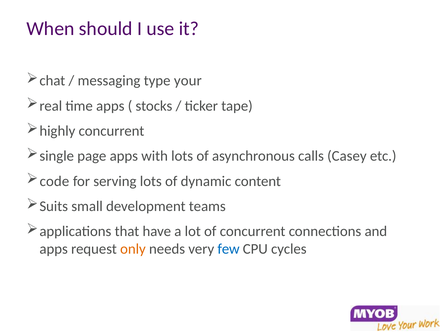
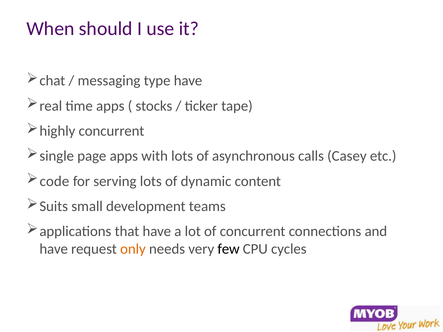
type your: your -> have (188, 81)
apps: apps -> have (54, 249)
few colour: blue -> black (229, 249)
